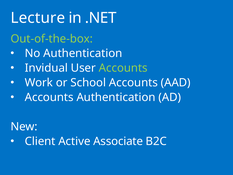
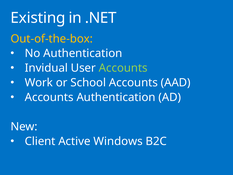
Lecture: Lecture -> Existing (38, 18)
Out-of-the-box colour: light green -> yellow (52, 39)
Associate: Associate -> Windows (118, 141)
